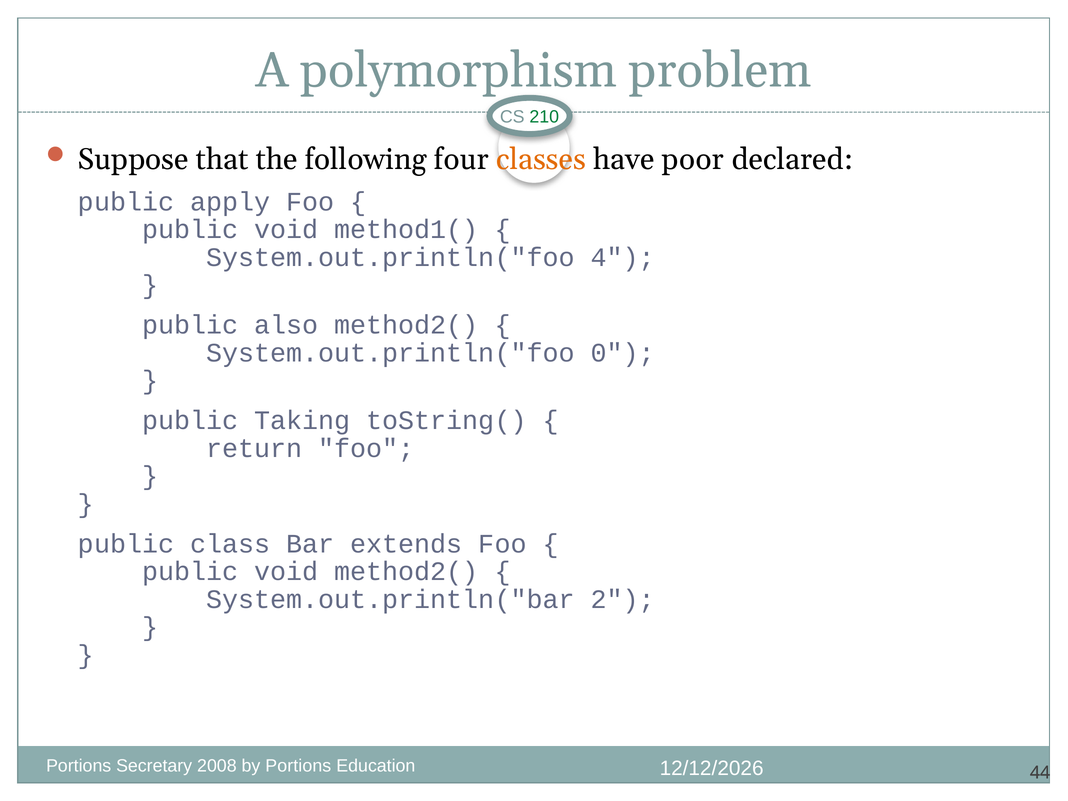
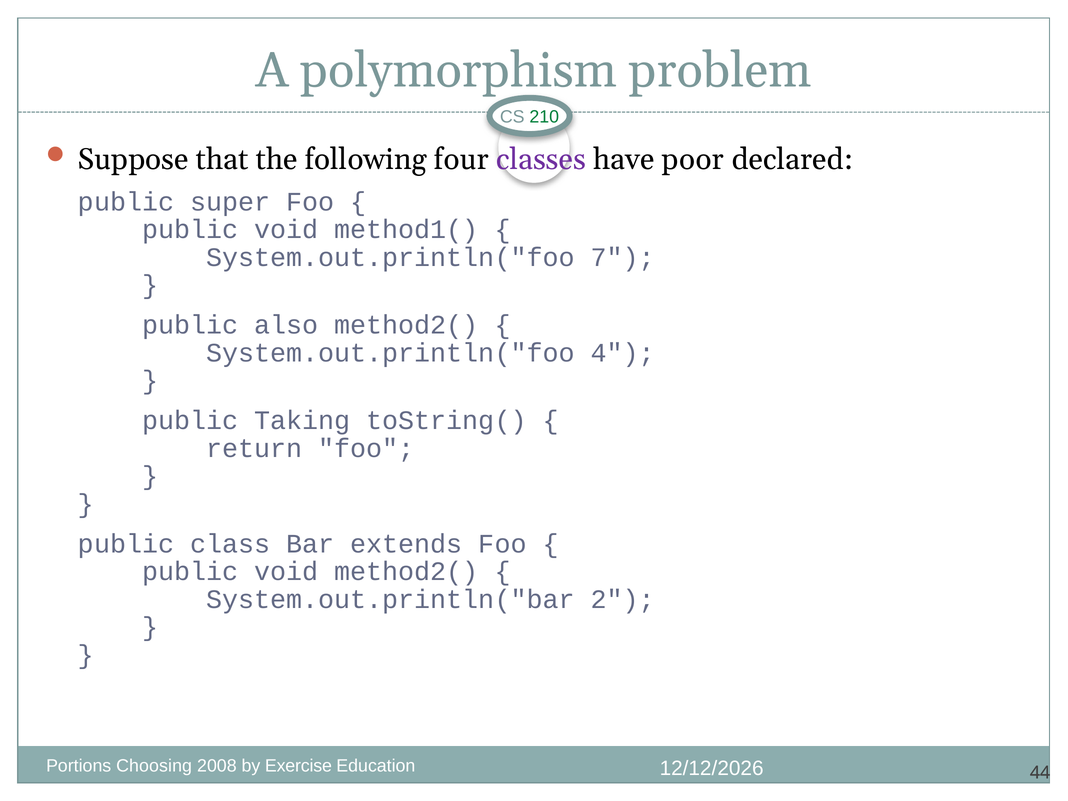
classes colour: orange -> purple (541, 159)
apply: apply -> super (230, 202)
4: 4 -> 7 (623, 257)
0: 0 -> 4 (623, 353)
Secretary: Secretary -> Choosing (154, 766)
by Portions: Portions -> Exercise (298, 766)
